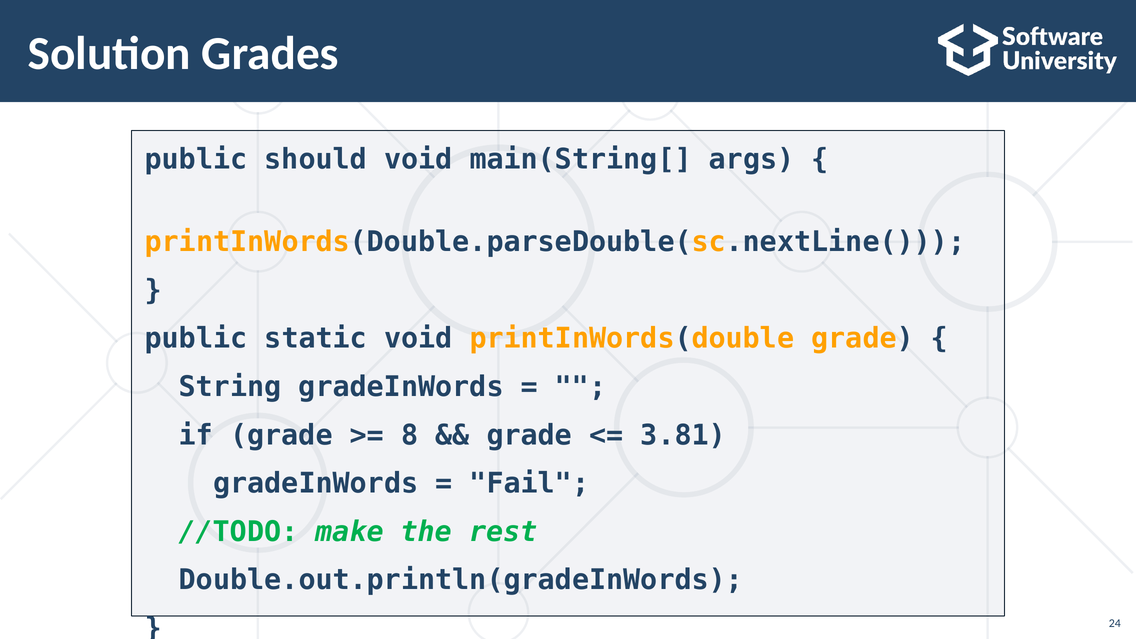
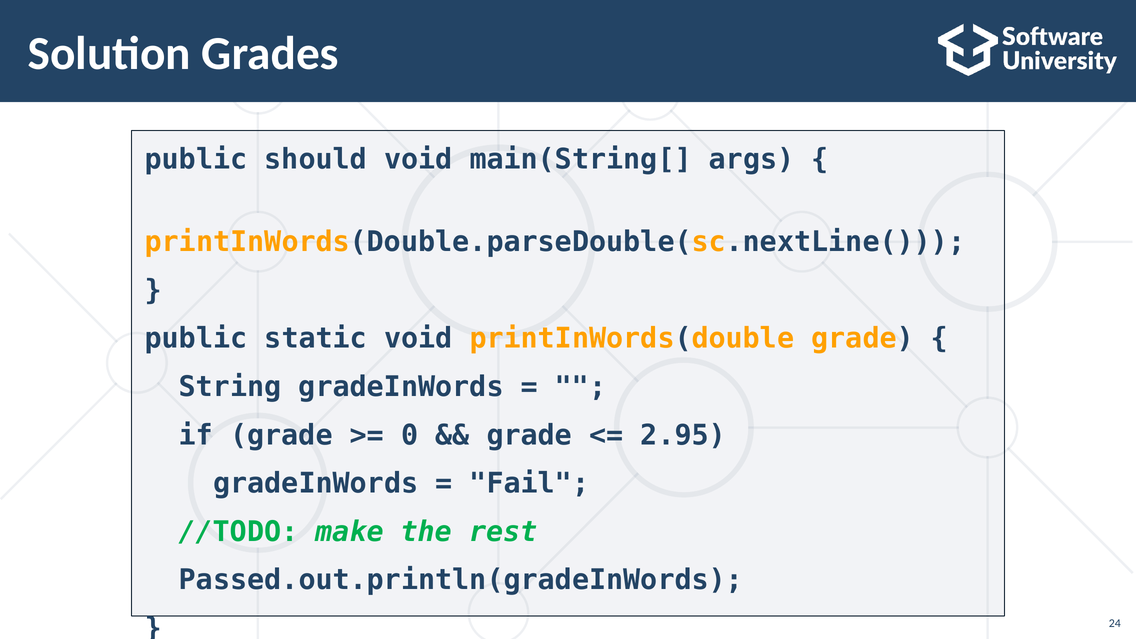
8: 8 -> 0 (410, 435)
3.81: 3.81 -> 2.95 (683, 435)
Double.out.println(gradeInWords: Double.out.println(gradeInWords -> Passed.out.println(gradeInWords (461, 580)
